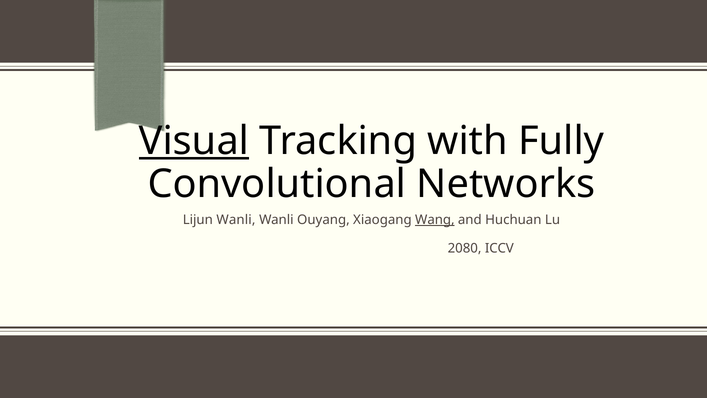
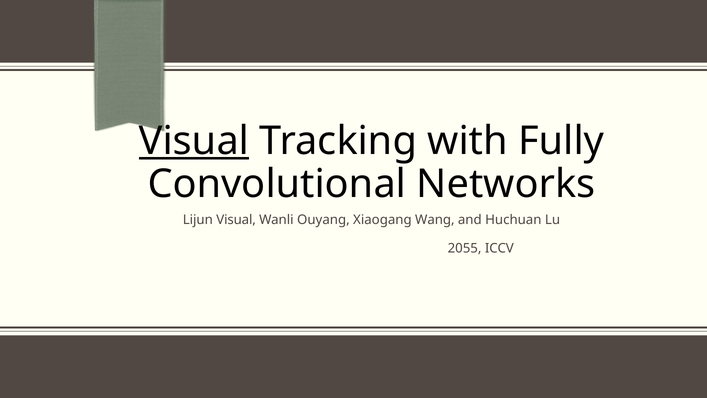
Lijun Wanli: Wanli -> Visual (236, 220)
Wang underline: present -> none (435, 220)
2080: 2080 -> 2055 (465, 248)
